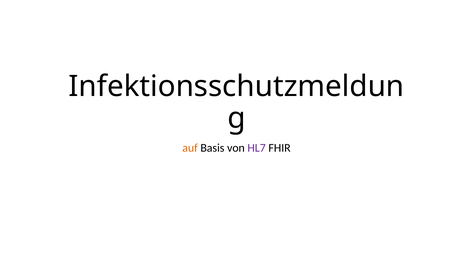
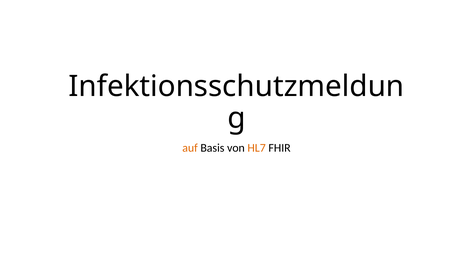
HL7 colour: purple -> orange (257, 148)
